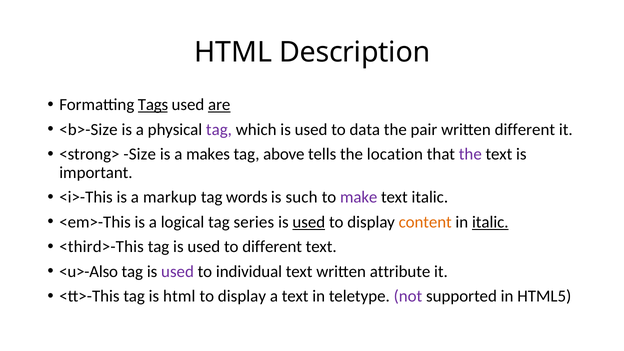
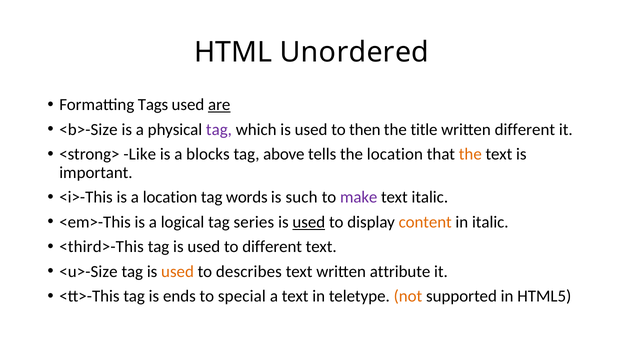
Description: Description -> Unordered (354, 52)
Tags underline: present -> none (153, 105)
data: data -> then (365, 130)
pair: pair -> title (424, 130)
Size: Size -> Like (140, 154)
makes: makes -> blocks (208, 154)
the colour: purple -> orange (470, 154)
a markup: markup -> location (170, 197)
italic underline: present -> none (490, 222)
<u>-Also: <u>-Also -> <u>-Size (88, 271)
used colour: purple -> orange (178, 271)
individual: individual -> describes (249, 271)
is html: html -> ends (179, 296)
display: display -> special (242, 296)
not colour: purple -> orange (408, 296)
